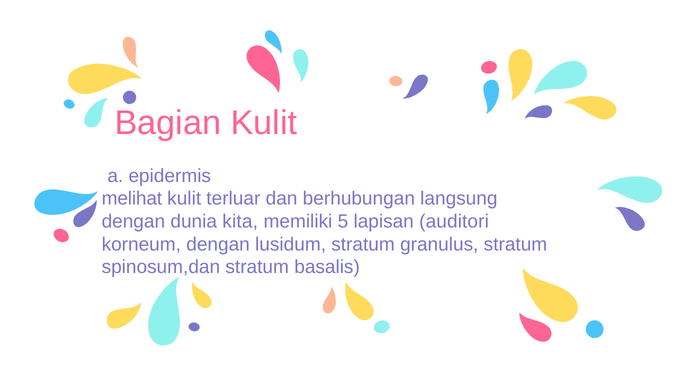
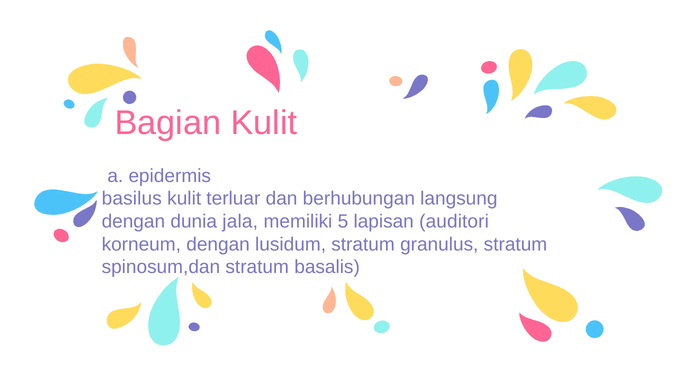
melihat: melihat -> basilus (132, 199)
kita: kita -> jala (240, 222)
